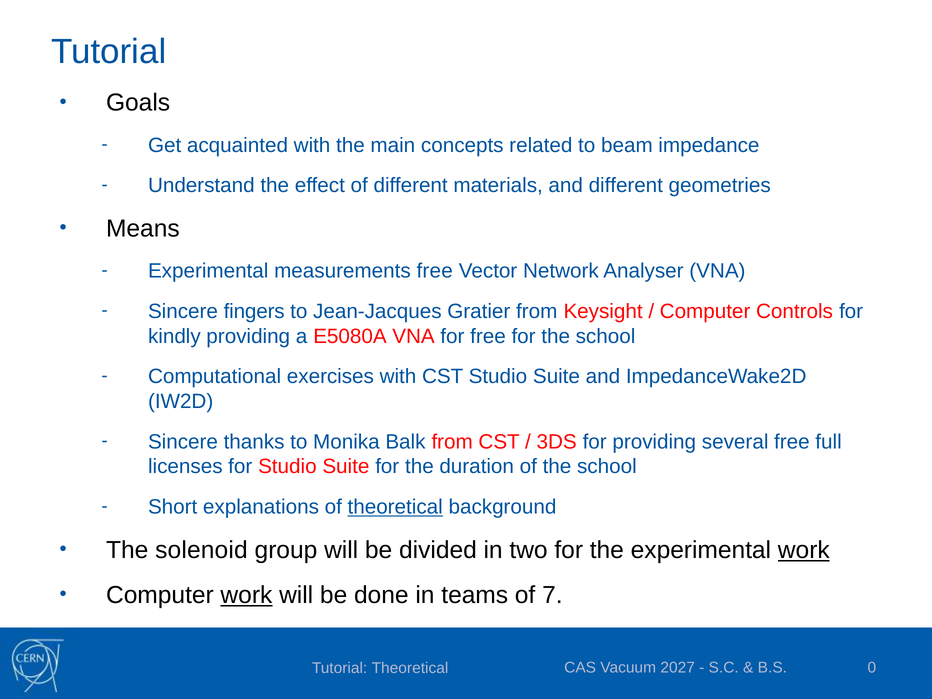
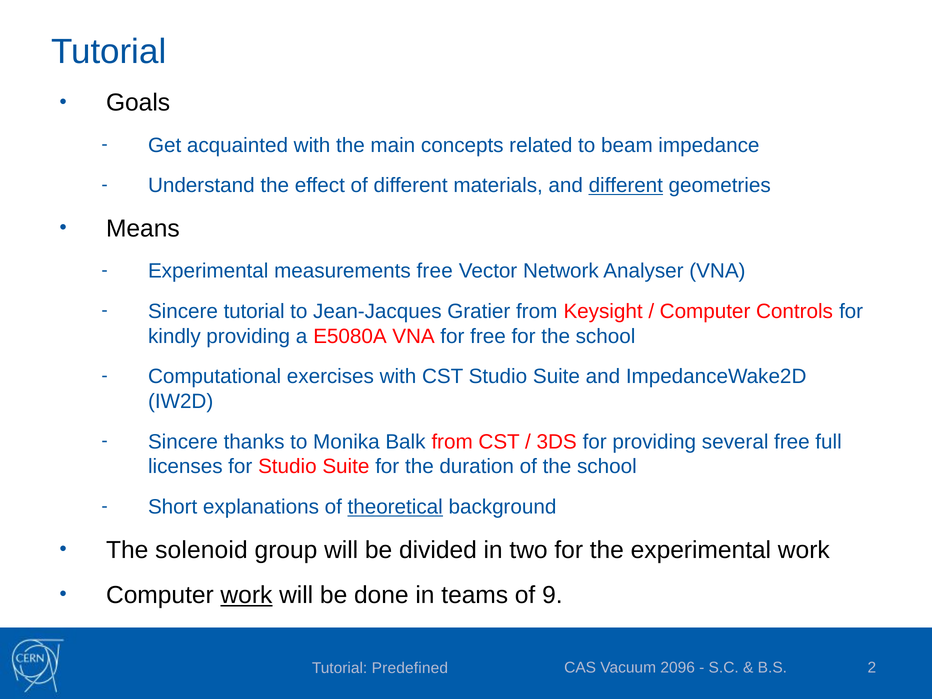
different underline: none -> present (626, 186)
Sincere fingers: fingers -> tutorial (254, 311)
work underline: present -> none (804, 550)
7: 7 -> 9 (552, 595)
2027: 2027 -> 2096 (678, 668)
0: 0 -> 2 (872, 668)
Tutorial Theoretical: Theoretical -> Predefined (410, 668)
